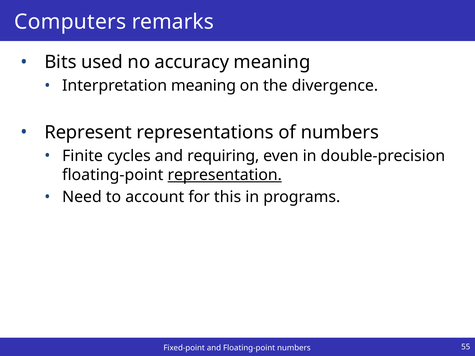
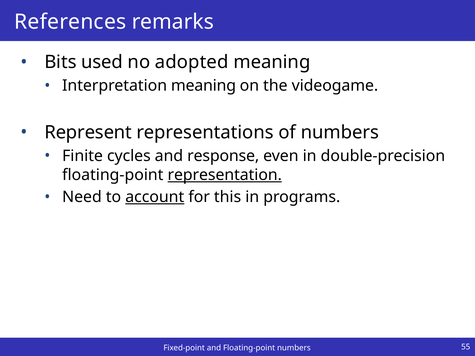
Computers: Computers -> References (70, 22)
accuracy: accuracy -> adopted (192, 62)
divergence: divergence -> videogame (335, 86)
requiring: requiring -> response (223, 156)
account underline: none -> present (155, 197)
